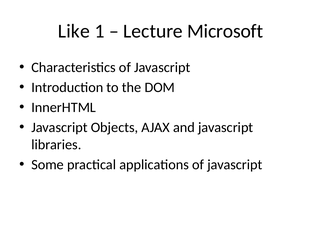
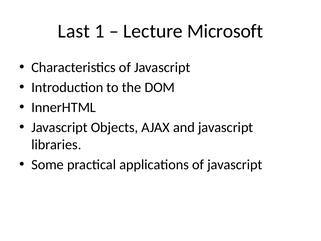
Like: Like -> Last (74, 31)
